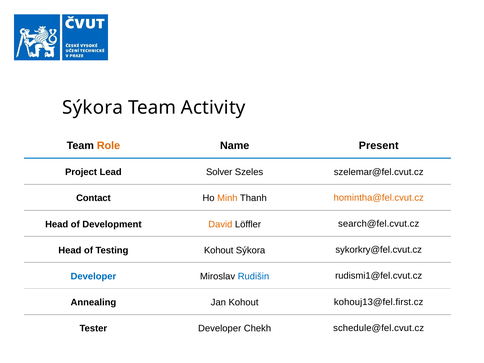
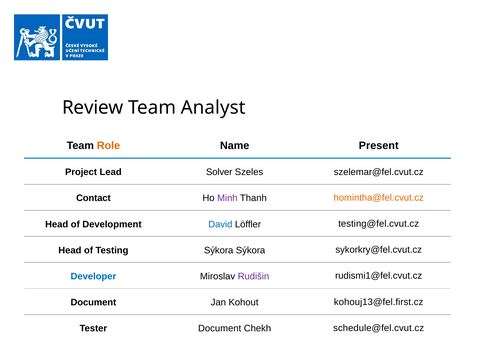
Sýkora: Sýkora -> Review (93, 108)
Activity: Activity -> Analyst (213, 108)
Minh colour: orange -> purple (227, 198)
David colour: orange -> blue (220, 224)
search@fel.cvut.cz: search@fel.cvut.cz -> testing@fel.cvut.cz (379, 224)
Testing Kohout: Kohout -> Sýkora (219, 250)
Rudišin colour: blue -> purple (253, 276)
Annealing: Annealing -> Document (93, 302)
Tester Developer: Developer -> Document (220, 329)
